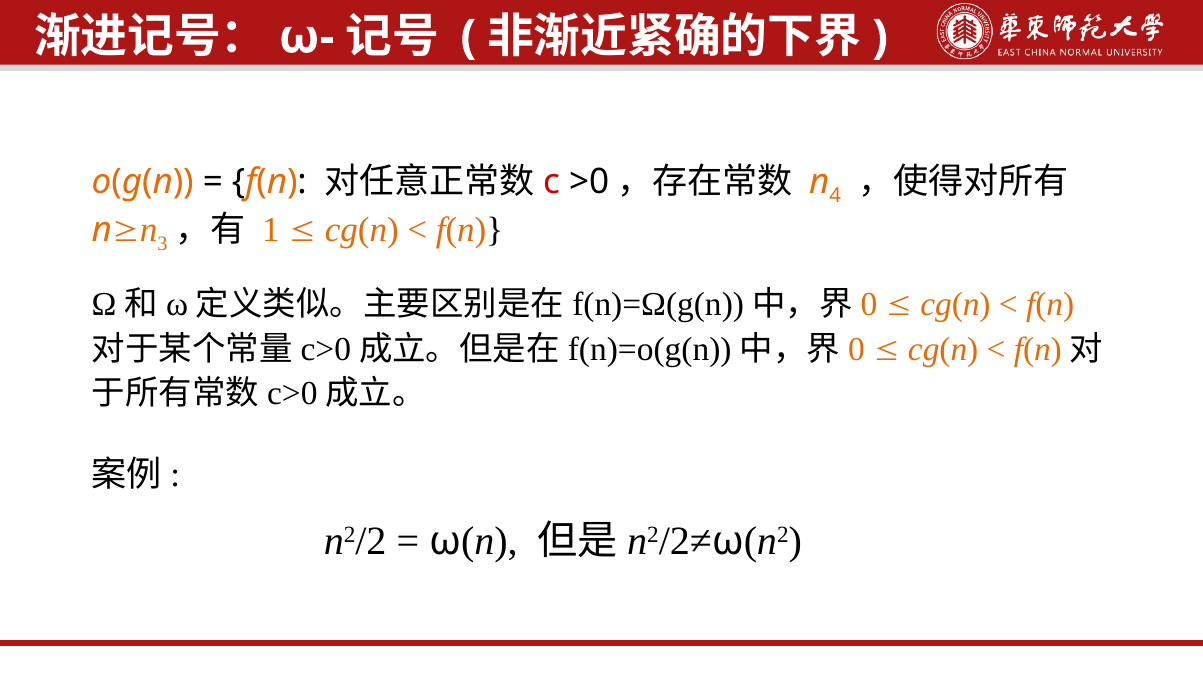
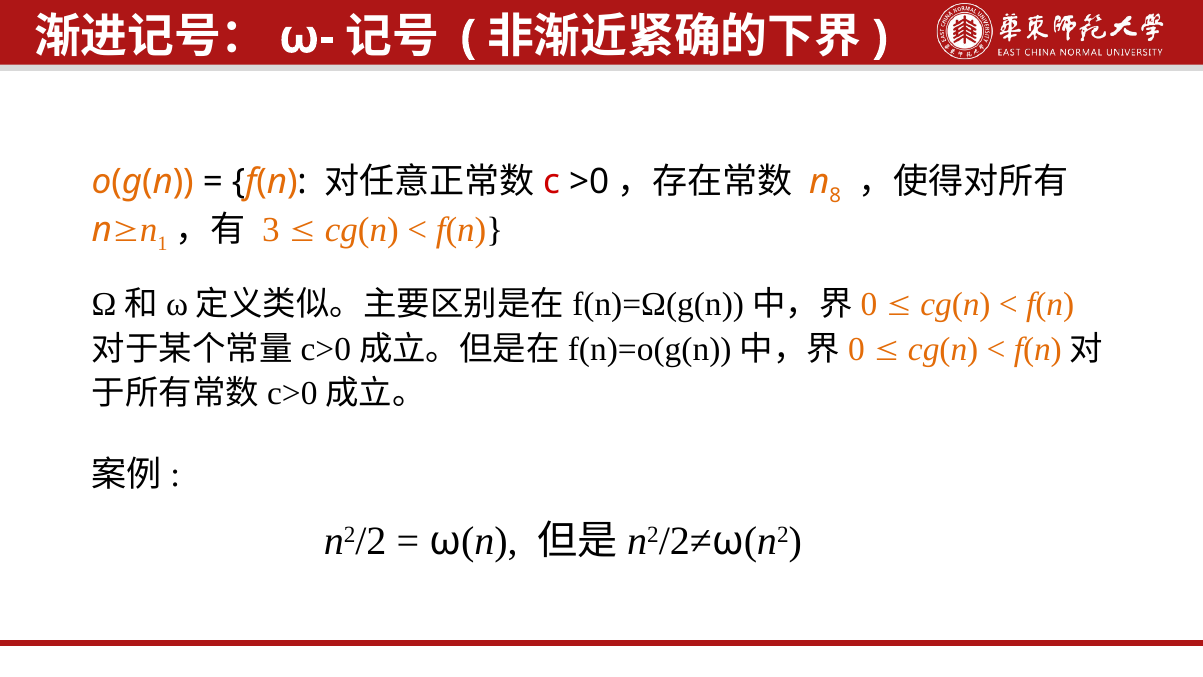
4: 4 -> 8 (835, 196)
3: 3 -> 1 (162, 244)
1: 1 -> 3 (271, 230)
